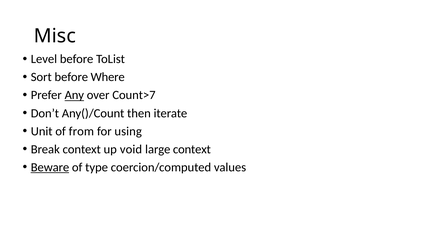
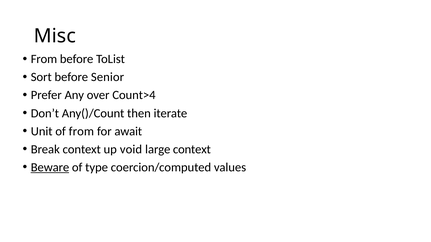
Level: Level -> From (44, 59)
Where: Where -> Senior (108, 77)
Any underline: present -> none (74, 95)
Count>7: Count>7 -> Count>4 (134, 95)
using: using -> await (128, 131)
